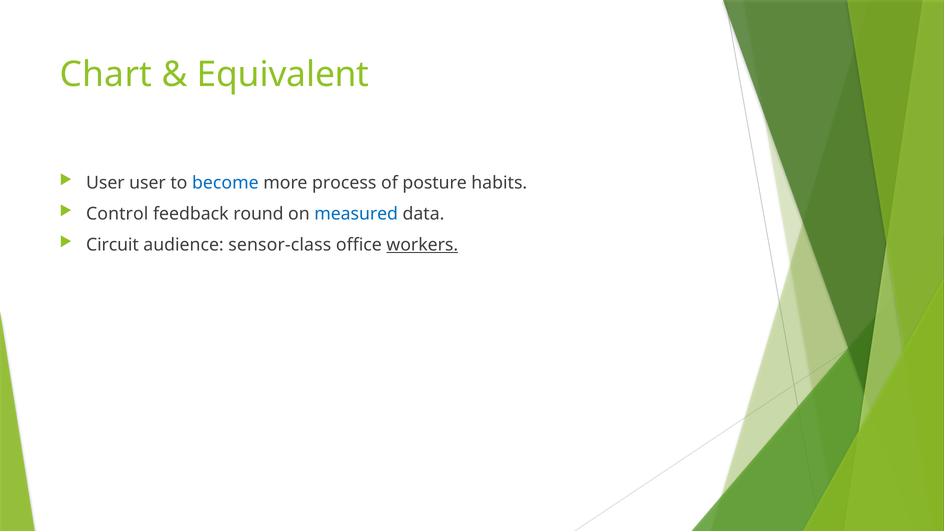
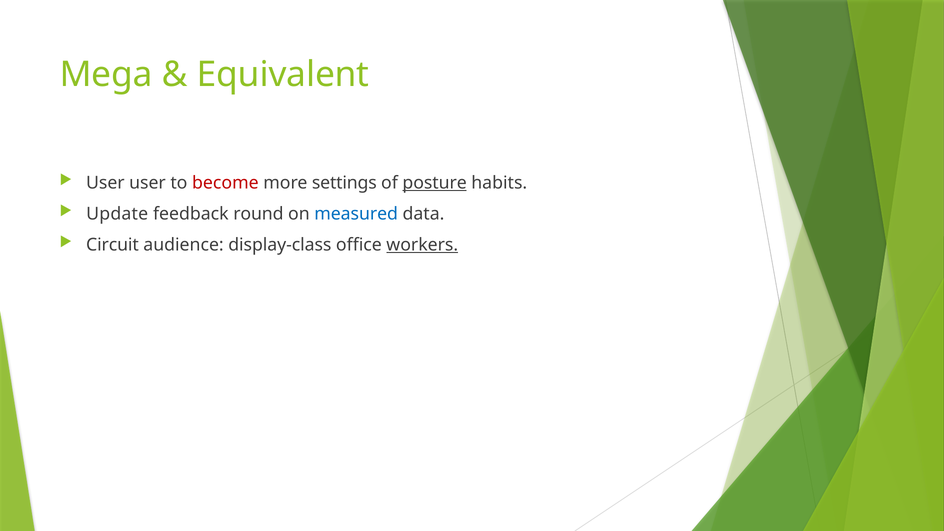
Chart: Chart -> Mega (106, 74)
become colour: blue -> red (225, 183)
process: process -> settings (344, 183)
posture underline: none -> present (435, 183)
Control: Control -> Update (117, 214)
sensor-class: sensor-class -> display-class (280, 245)
